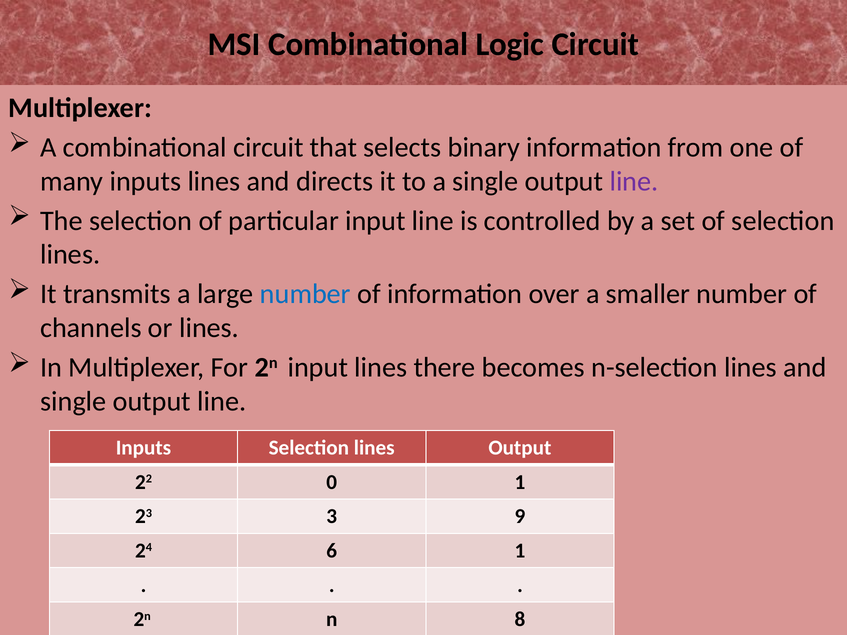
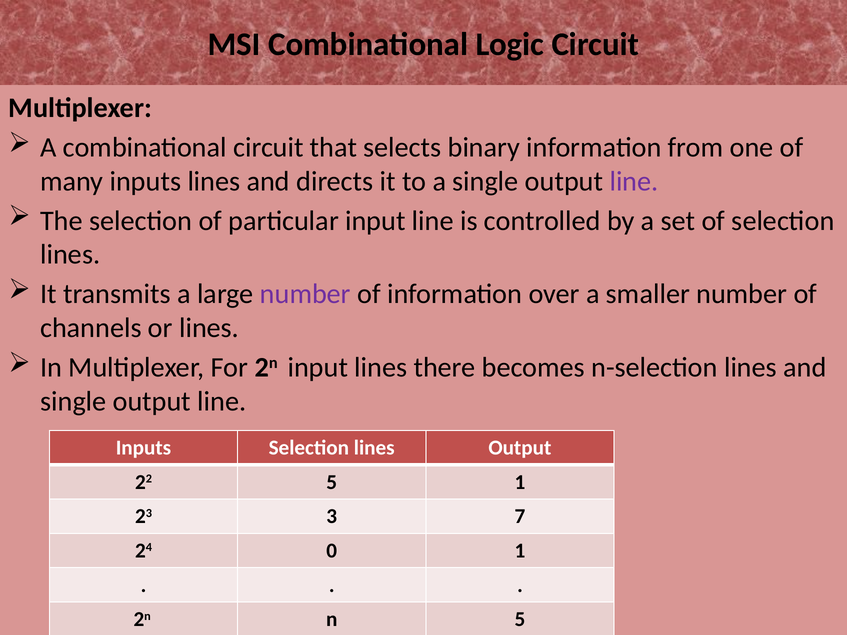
number colour: blue -> purple (305, 294)
22 0: 0 -> 5 (332, 482)
9: 9 -> 7 (520, 517)
6: 6 -> 0 (332, 551)
n 8: 8 -> 5 (520, 620)
